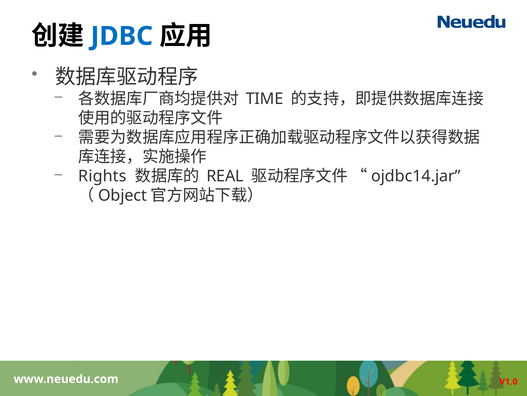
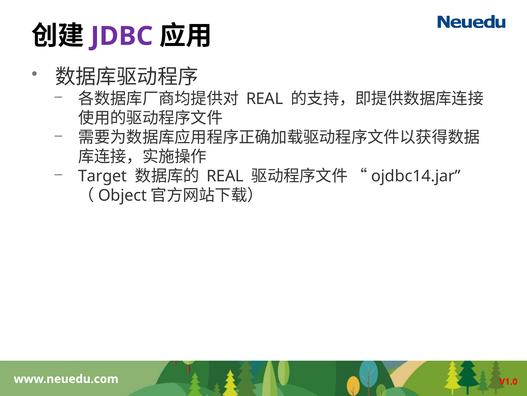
JDBC colour: blue -> purple (122, 36)
TIME: TIME -> REAL (265, 99)
Rights: Rights -> Target (103, 176)
